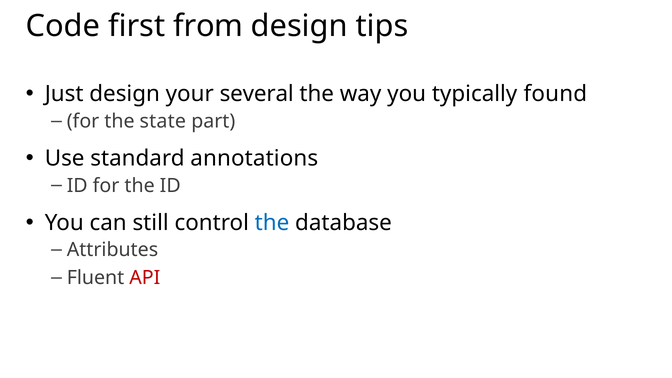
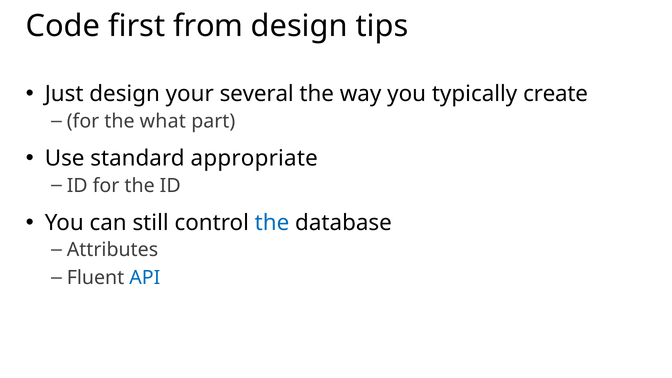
found: found -> create (556, 94)
state: state -> what (163, 121)
annotations: annotations -> appropriate (254, 158)
API colour: red -> blue (145, 278)
